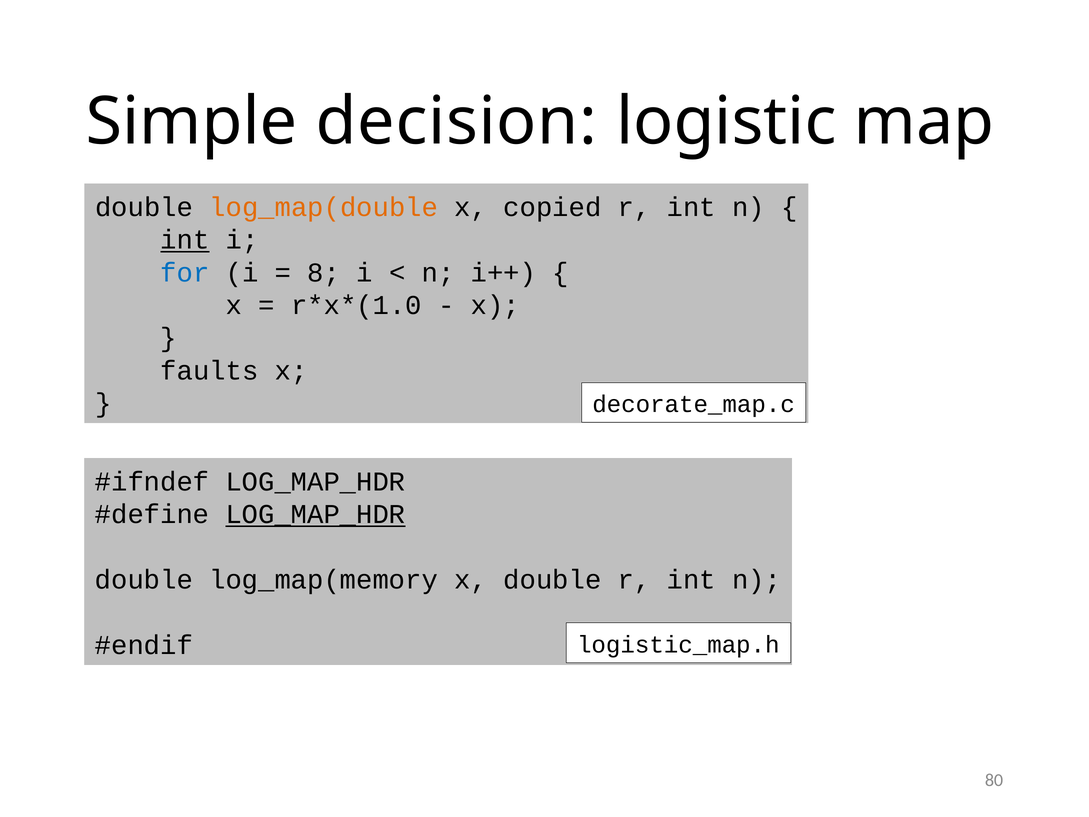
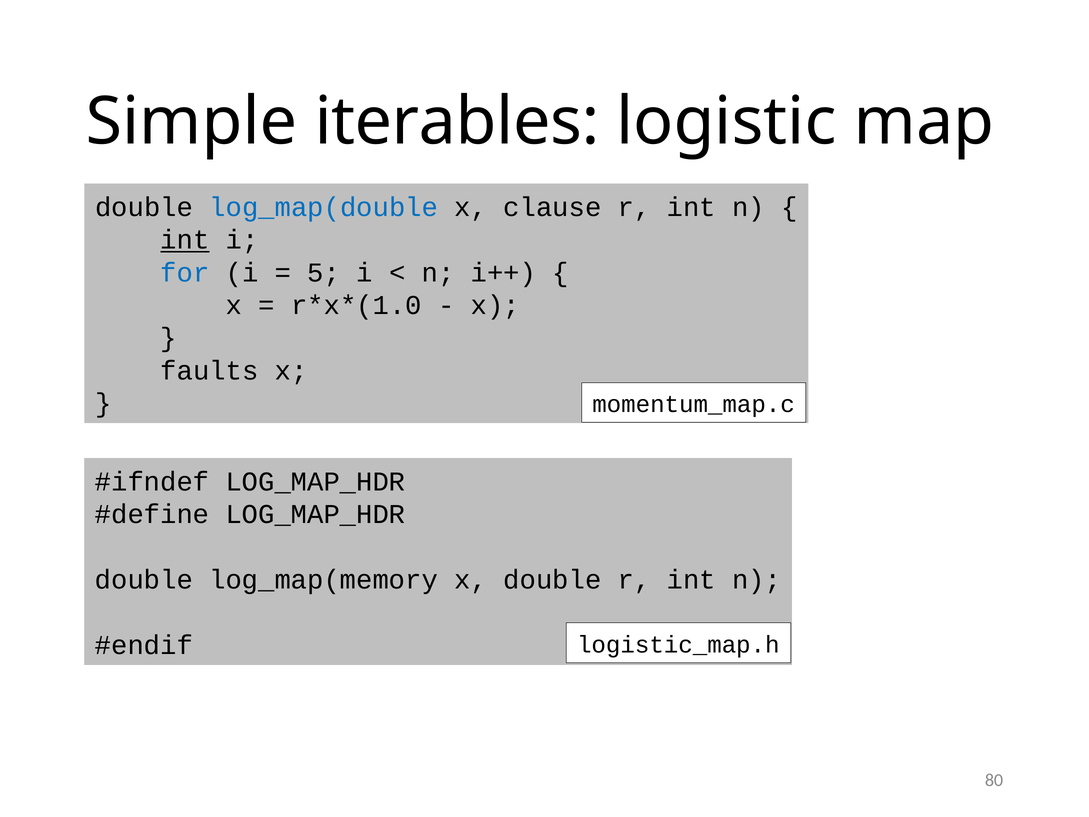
decision: decision -> iterables (457, 122)
log_map(double colour: orange -> blue (324, 207)
copied: copied -> clause (552, 207)
8: 8 -> 5 (324, 272)
decorate_map.c: decorate_map.c -> momentum_map.c (694, 404)
LOG_MAP_HDR underline: present -> none (315, 514)
